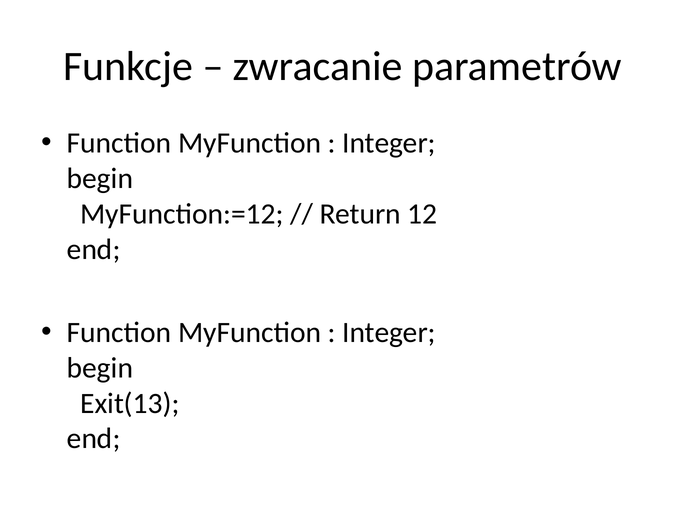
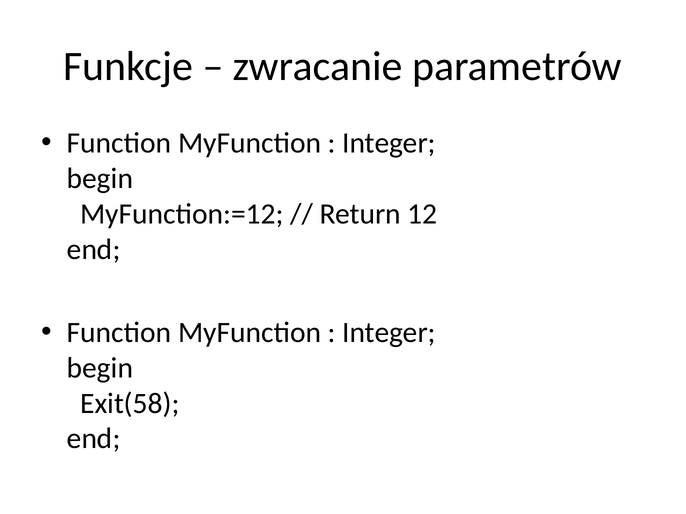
Exit(13: Exit(13 -> Exit(58 (130, 404)
